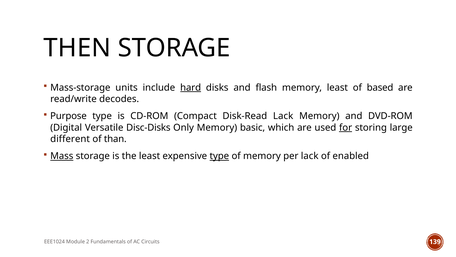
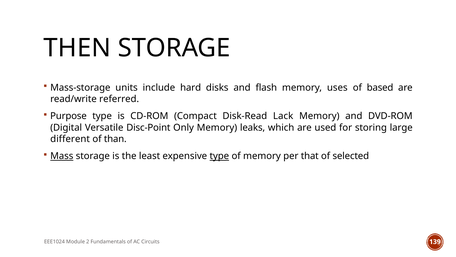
hard underline: present -> none (191, 87)
memory least: least -> uses (337, 87)
decodes: decodes -> referred (119, 99)
Disc-Disks: Disc-Disks -> Disc-Point (148, 127)
basic: basic -> leaks (253, 127)
for underline: present -> none (346, 127)
per lack: lack -> that (310, 156)
enabled: enabled -> selected (351, 156)
